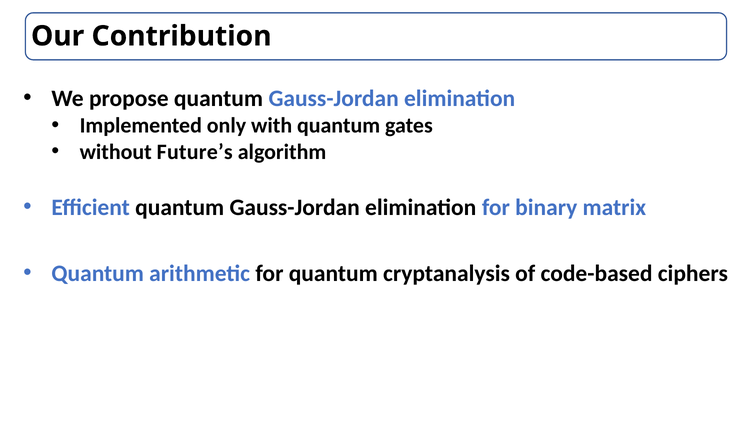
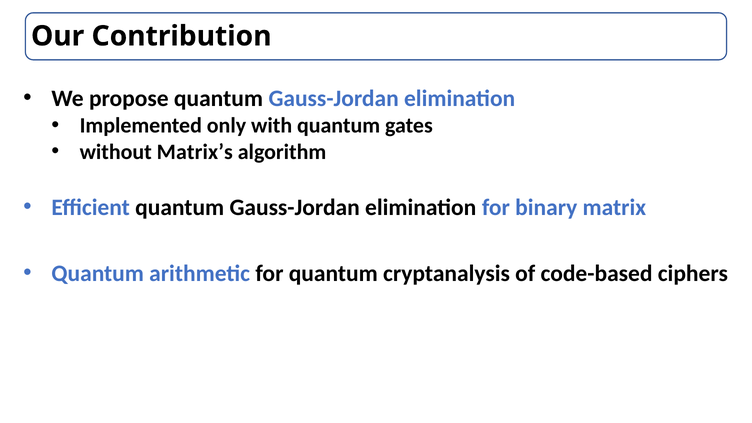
Future’s: Future’s -> Matrix’s (195, 152)
